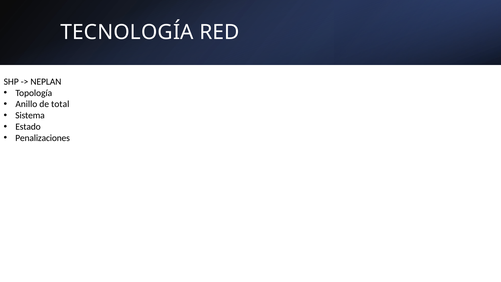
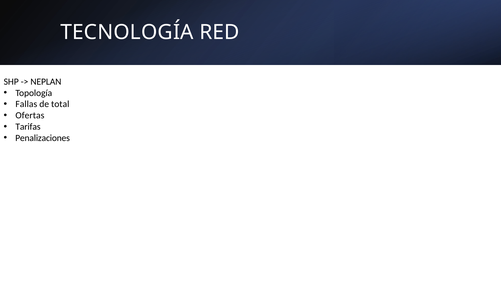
Anillo: Anillo -> Fallas (26, 104)
Sistema: Sistema -> Ofertas (30, 115)
Estado: Estado -> Tarifas (28, 127)
